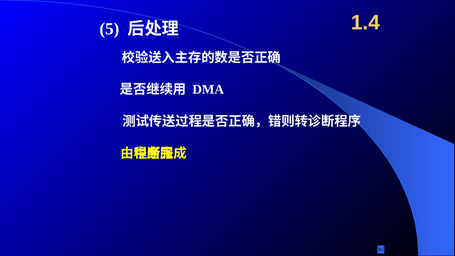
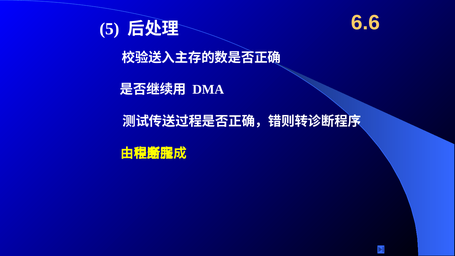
1.4: 1.4 -> 6.6 (365, 23)
